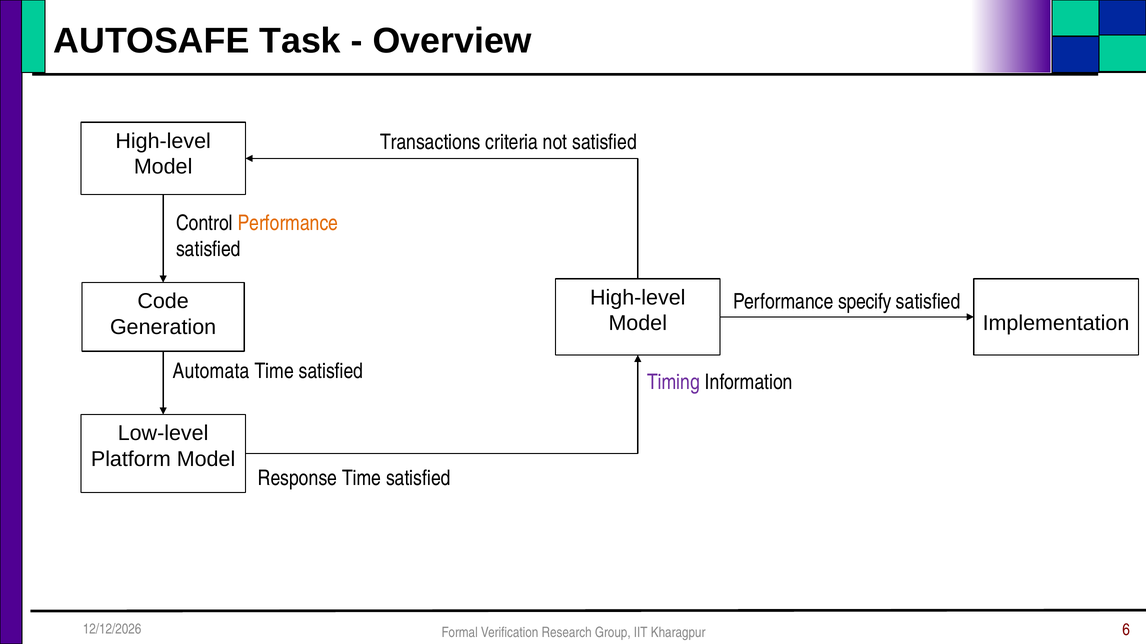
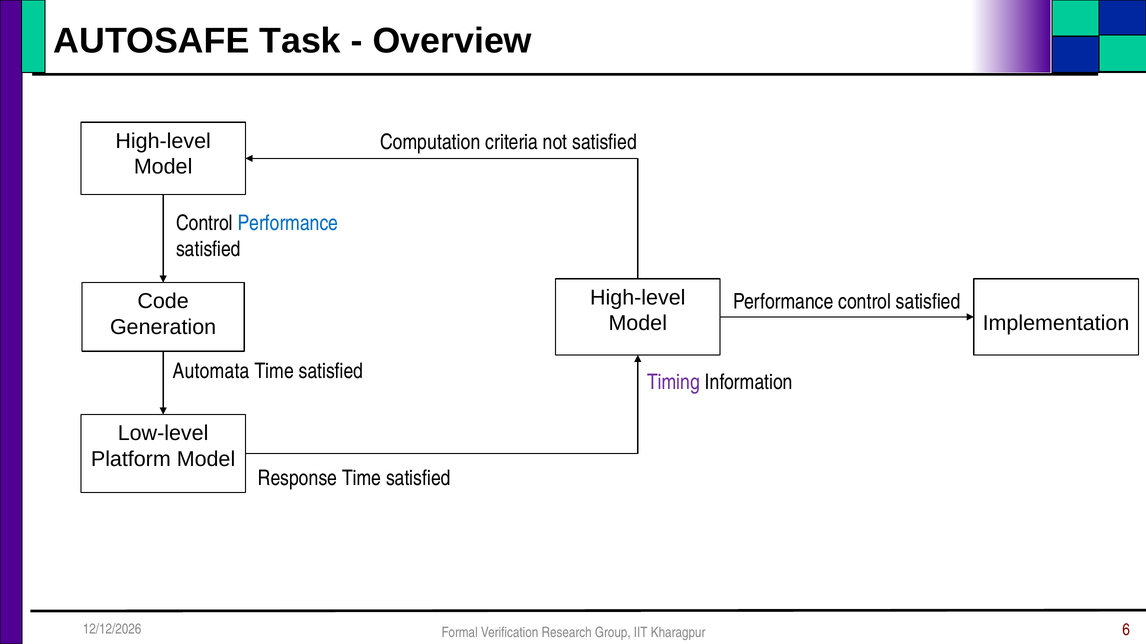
Transactions: Transactions -> Computation (430, 143)
Performance colour: orange -> blue (288, 223)
Performance specify: specify -> control (865, 302)
